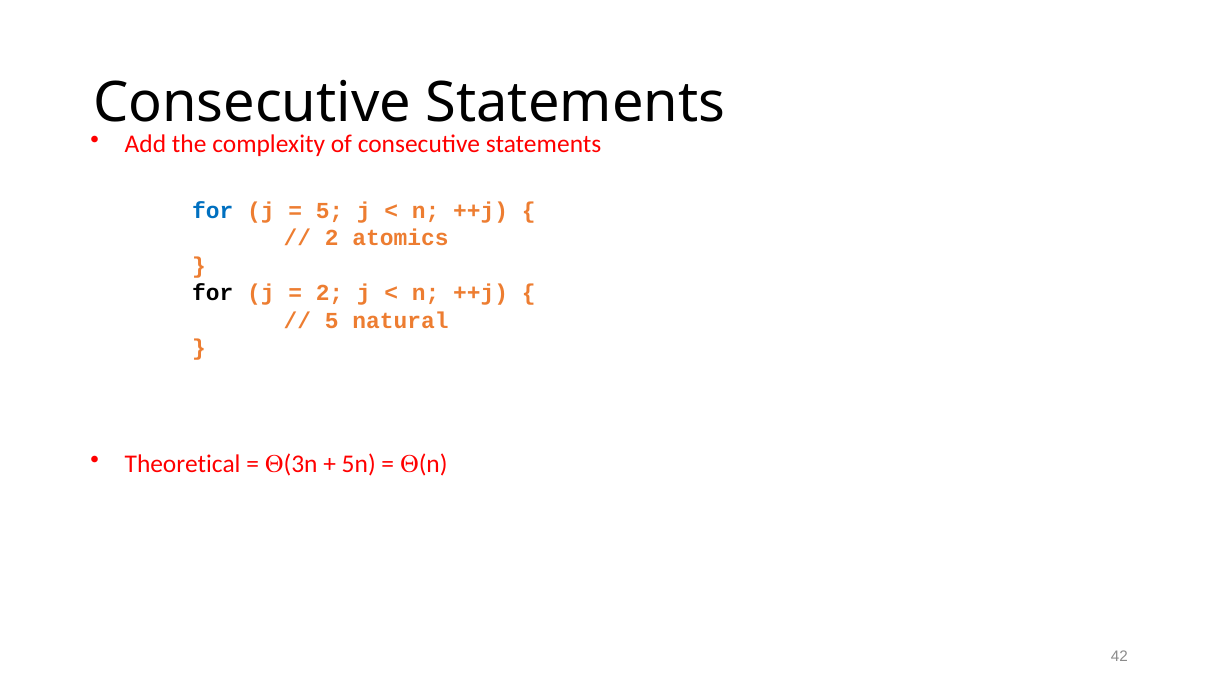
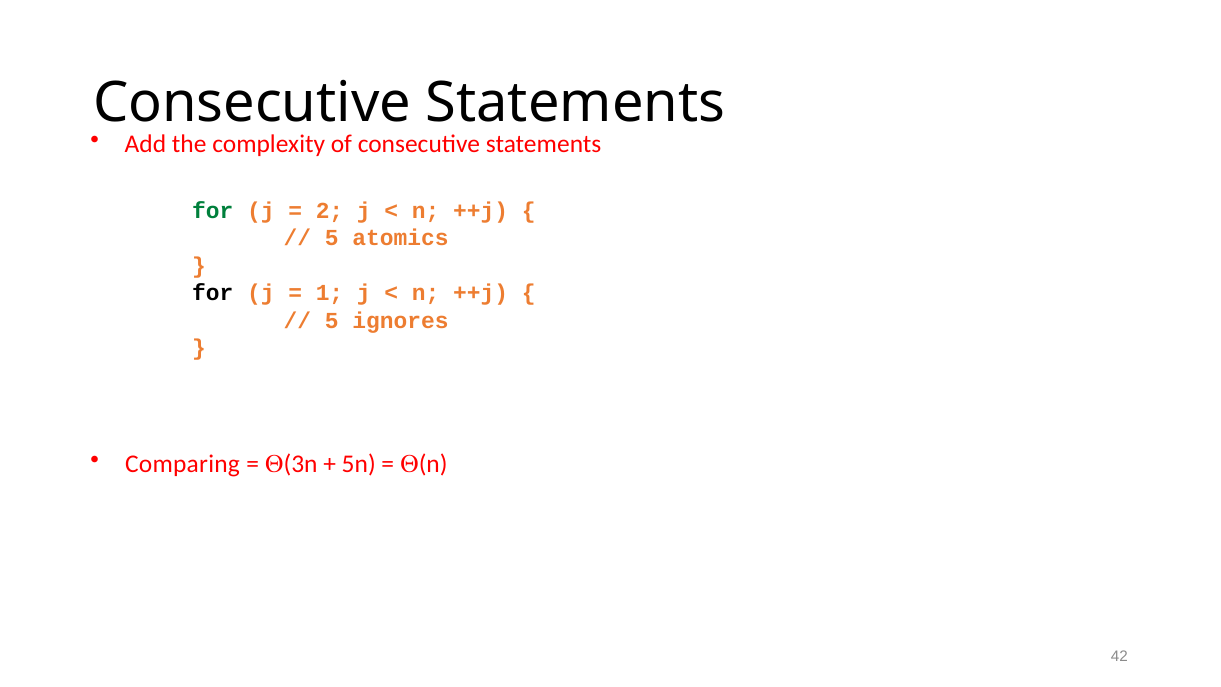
for colour: blue -> green (213, 211)
5: 5 -> 2 (329, 211)
2: 2 -> 5 (332, 238)
2: 2 -> 1 (329, 293)
natural: natural -> ignores (400, 320)
Theoretical: Theoretical -> Comparing (182, 464)
